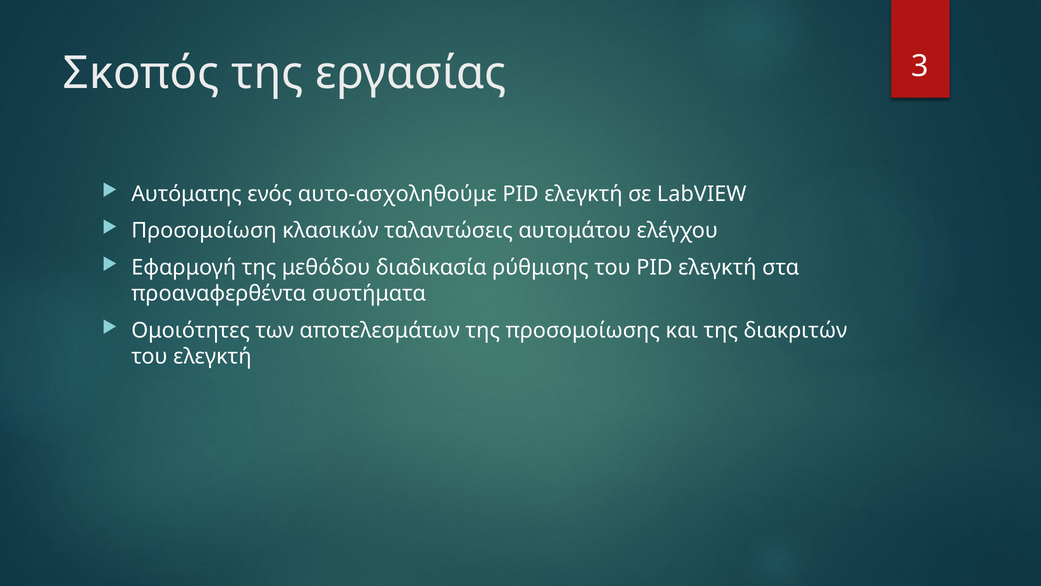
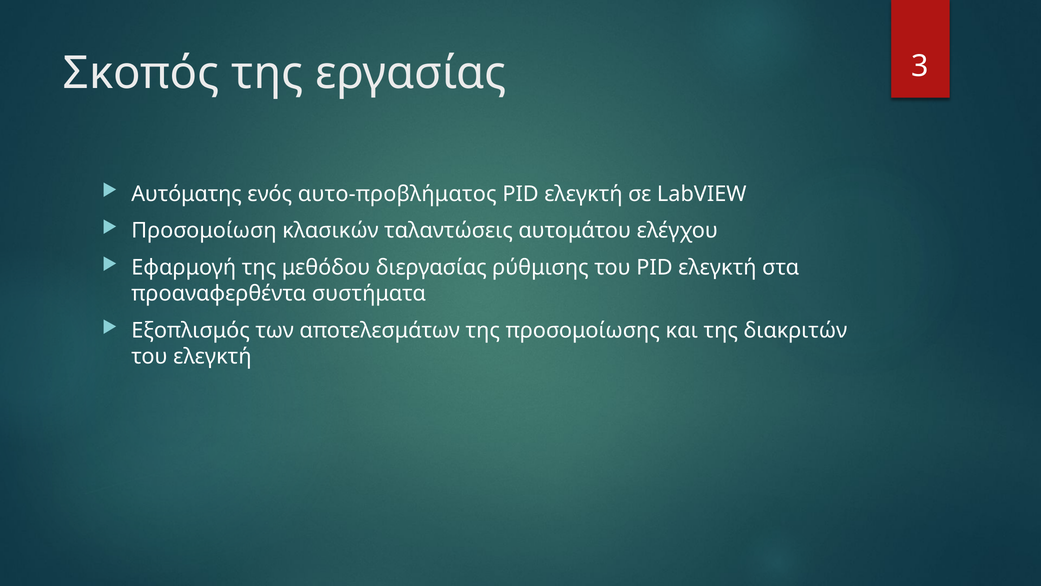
αυτο-ασχοληθούμε: αυτο-ασχοληθούμε -> αυτο-προβλήματος (397, 194)
διαδικασία: διαδικασία -> διεργασίας (431, 268)
Ομοιότητες: Ομοιότητες -> Εξοπλισμός (191, 330)
